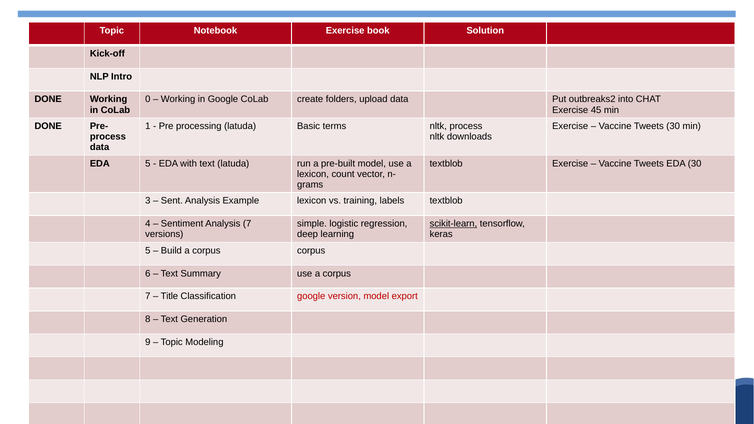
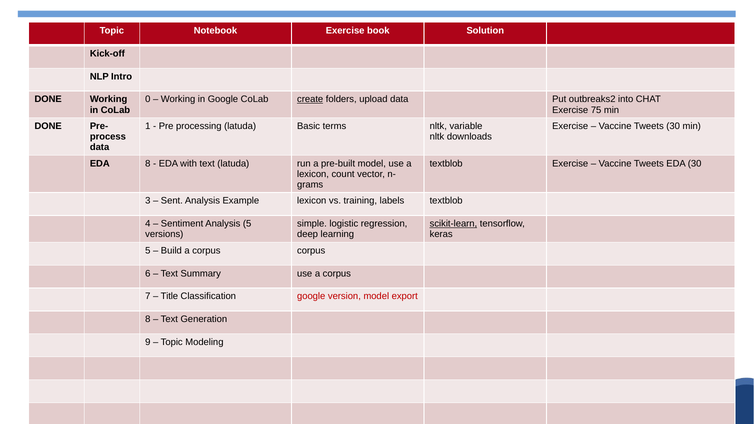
create underline: none -> present (310, 99)
45: 45 -> 75 (596, 110)
nltk process: process -> variable (466, 126)
EDA 5: 5 -> 8 (148, 164)
Analysis 7: 7 -> 5 (247, 224)
